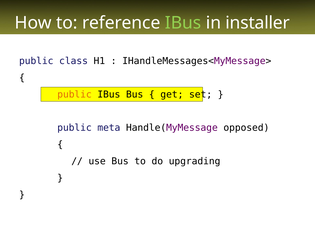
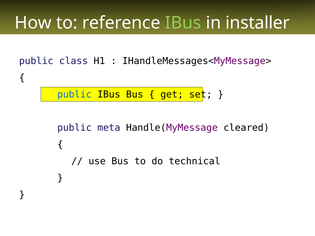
public colour: orange -> blue (74, 94)
opposed: opposed -> cleared (246, 128)
upgrading: upgrading -> technical (195, 161)
